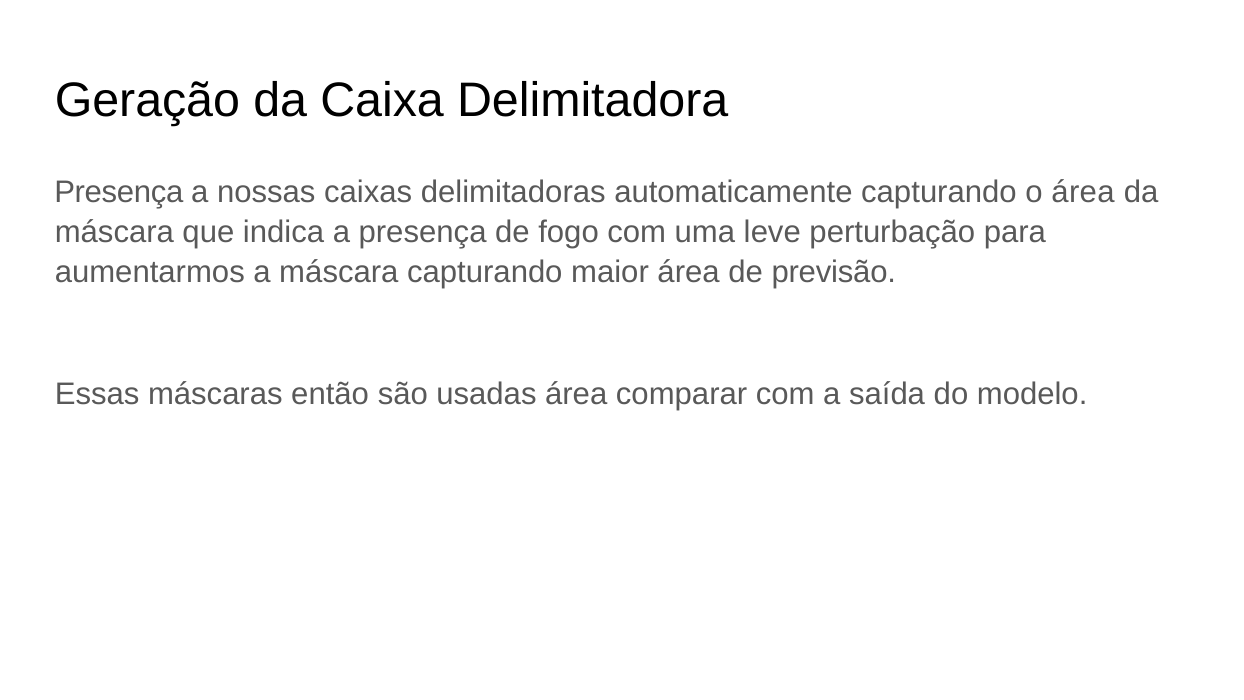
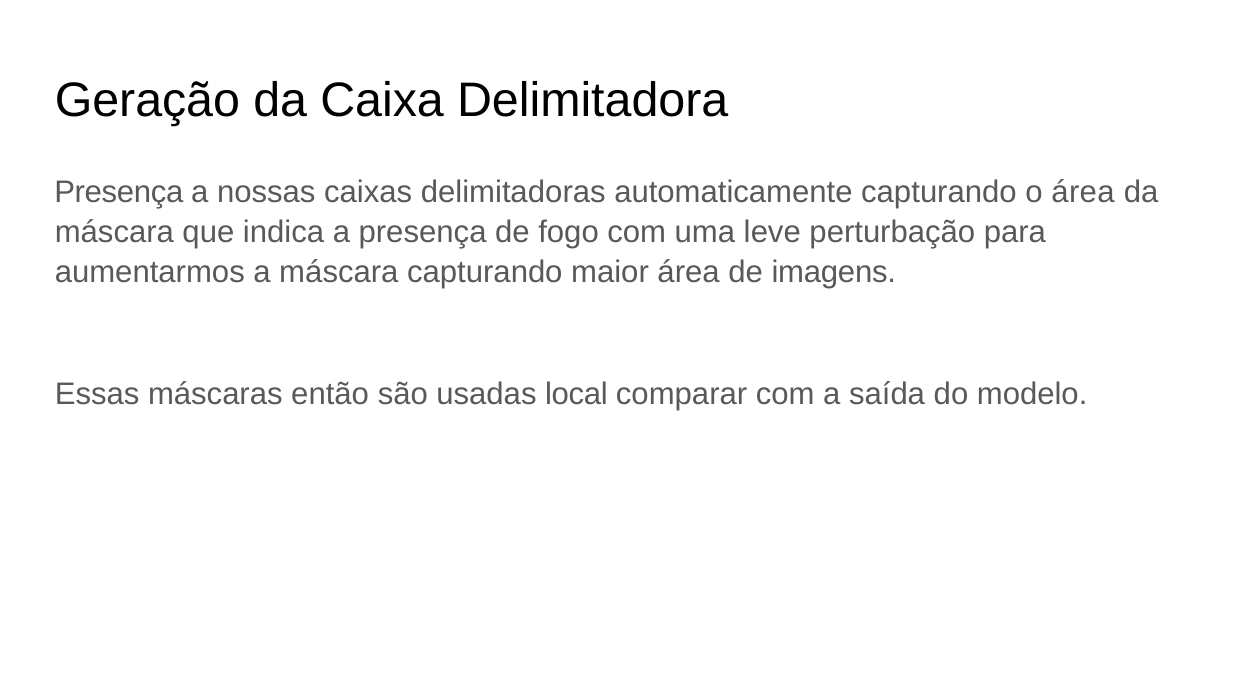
previsão: previsão -> imagens (834, 272)
usadas área: área -> local (576, 394)
